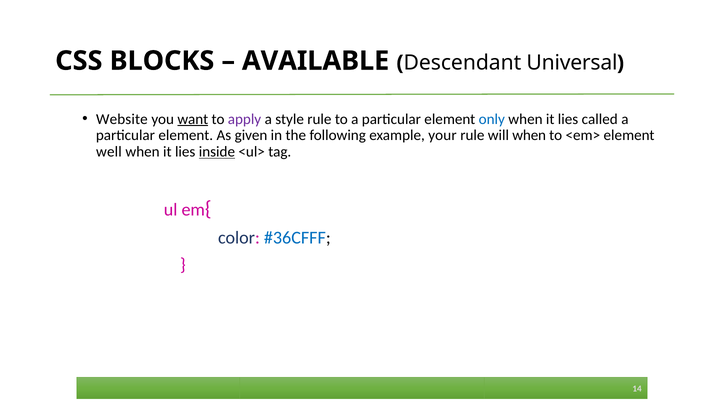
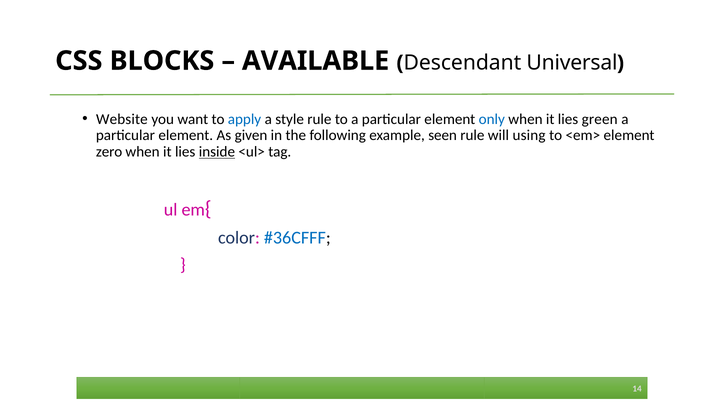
want underline: present -> none (193, 119)
apply colour: purple -> blue (245, 119)
called: called -> green (600, 119)
your: your -> seen (443, 136)
will when: when -> using (529, 136)
well: well -> zero (109, 152)
